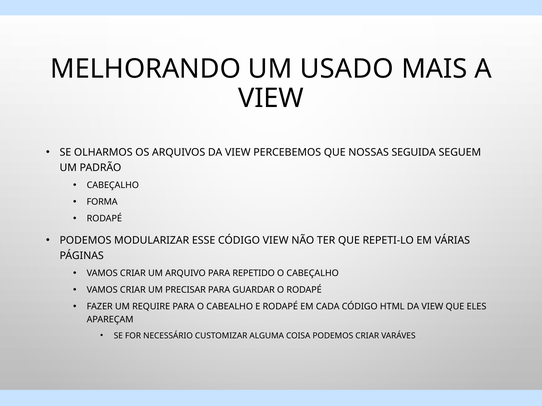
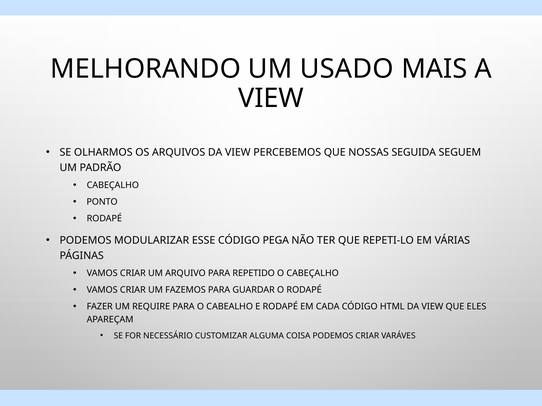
FORMA: FORMA -> PONTO (102, 202)
CÓDIGO VIEW: VIEW -> PEGA (276, 241)
PRECISAR: PRECISAR -> FAZEMOS (185, 290)
